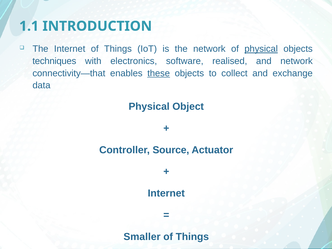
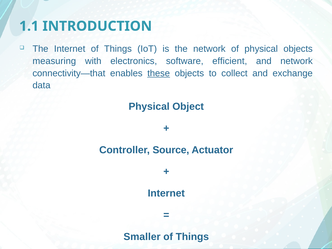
physical underline: present -> none (261, 49)
techniques: techniques -> measuring (54, 61)
realised: realised -> efficient (230, 61)
